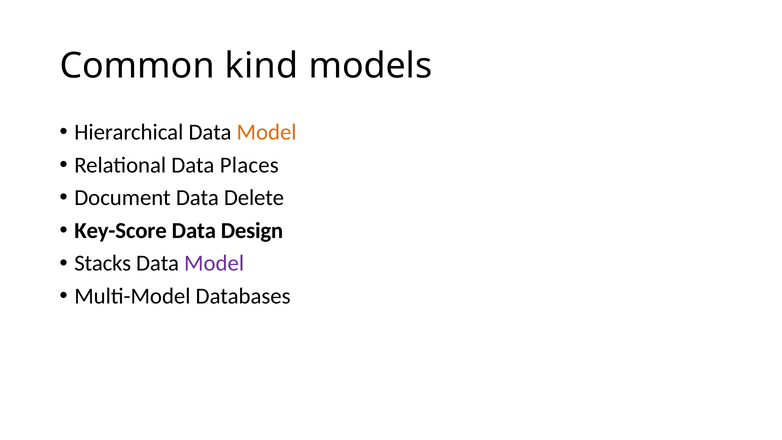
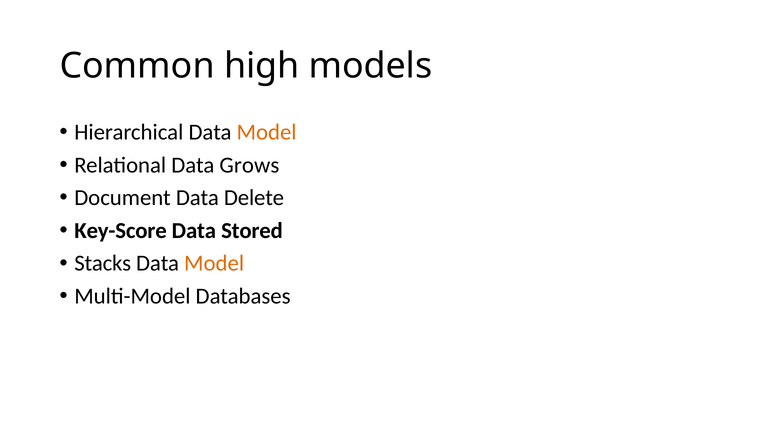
kind: kind -> high (262, 66)
Places: Places -> Grows (249, 165)
Design: Design -> Stored (252, 231)
Model colour: purple -> orange (214, 263)
